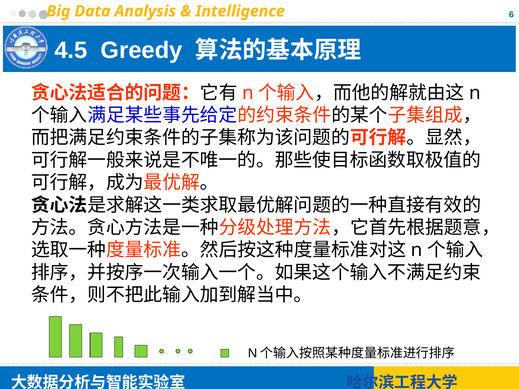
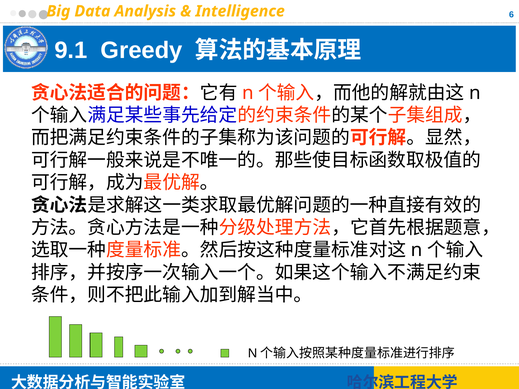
4.5: 4.5 -> 9.1 (71, 50)
